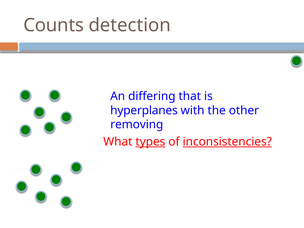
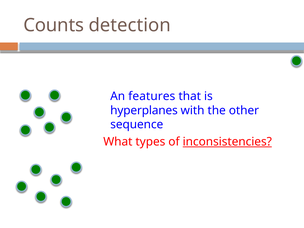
differing: differing -> features (152, 96)
removing: removing -> sequence (137, 125)
types underline: present -> none (150, 142)
